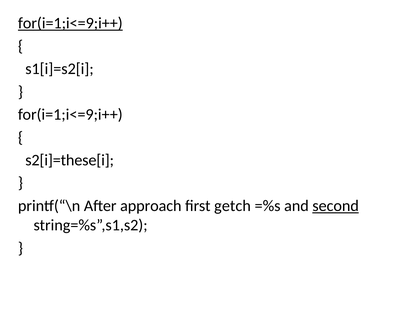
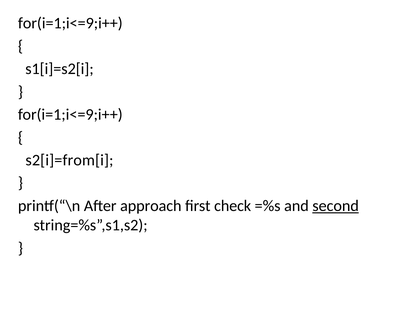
for(i=1;i<=9;i++ underline: present -> none (70, 23)
s2[i]=these[i: s2[i]=these[i -> s2[i]=from[i (69, 160)
getch: getch -> check (233, 206)
